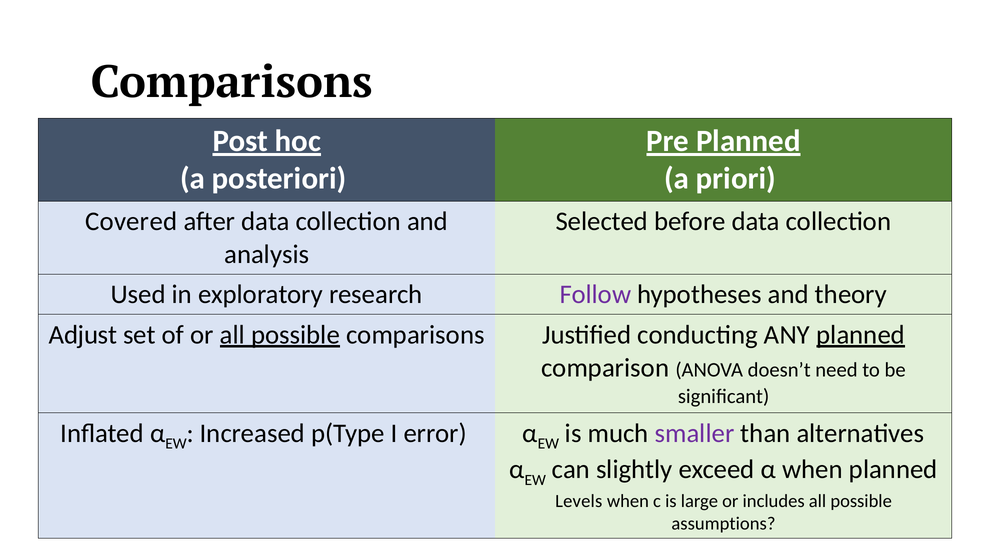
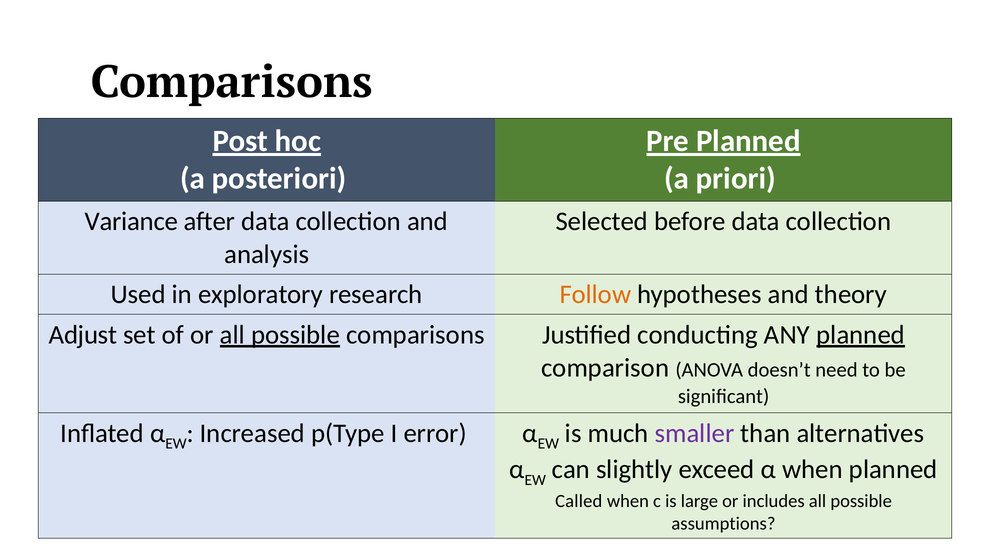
Covered: Covered -> Variance (131, 221)
Follow colour: purple -> orange (595, 295)
Levels: Levels -> Called (579, 501)
